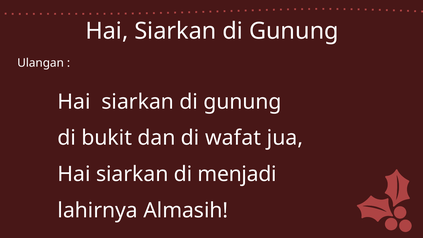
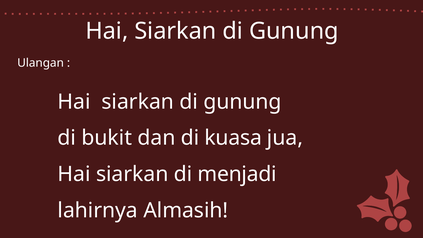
wafat: wafat -> kuasa (233, 138)
